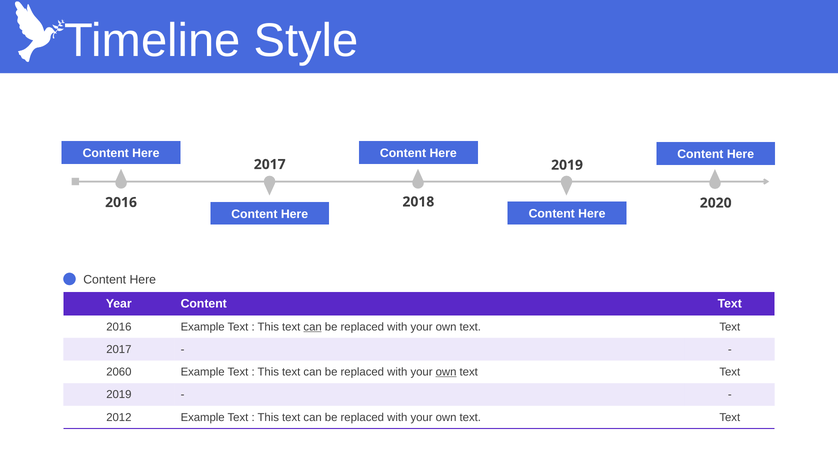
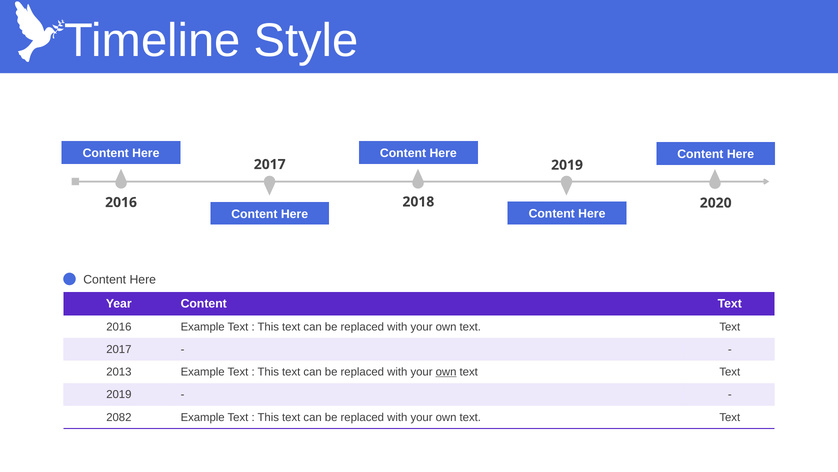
can underline: present -> none (313, 326)
2060: 2060 -> 2013 (119, 372)
2012: 2012 -> 2082 (119, 417)
